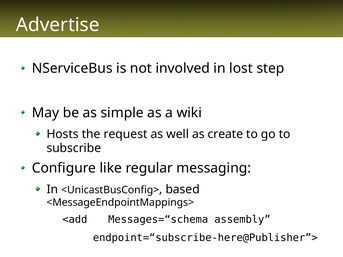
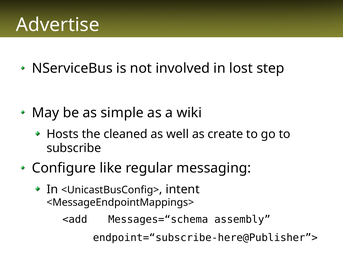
request: request -> cleaned (126, 134)
based: based -> intent (183, 190)
